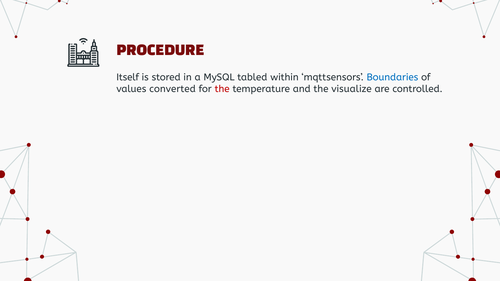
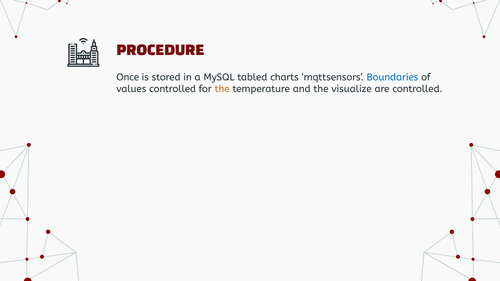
Itself: Itself -> Once (128, 77)
within: within -> charts (284, 77)
values converted: converted -> controlled (173, 89)
the colour: red -> orange (222, 89)
